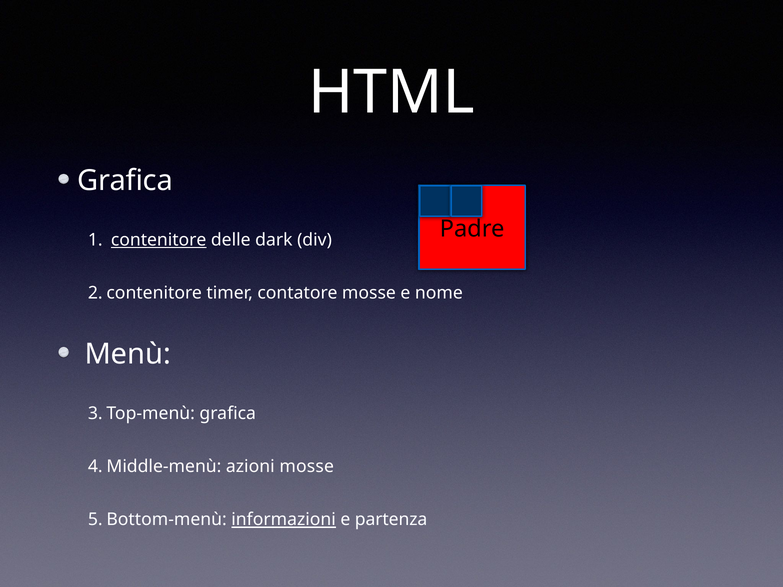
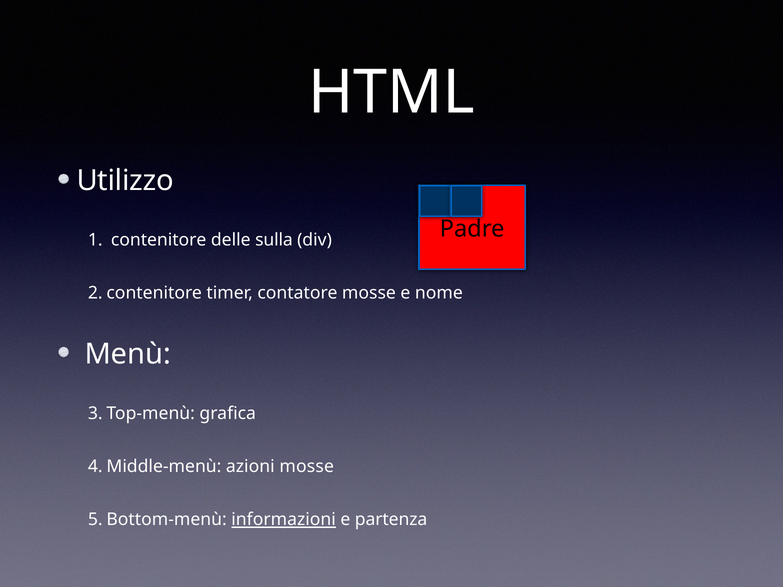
Grafica: Grafica -> Utilizzo (125, 181)
contenitore underline: present -> none (159, 240)
dark: dark -> sulla (274, 240)
